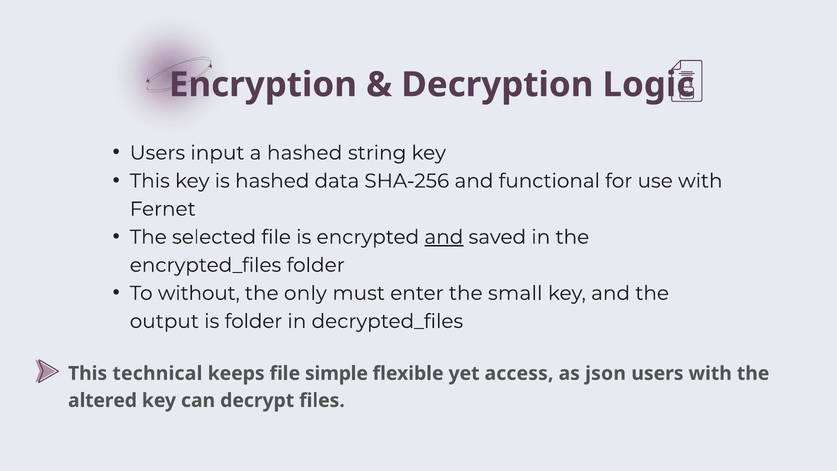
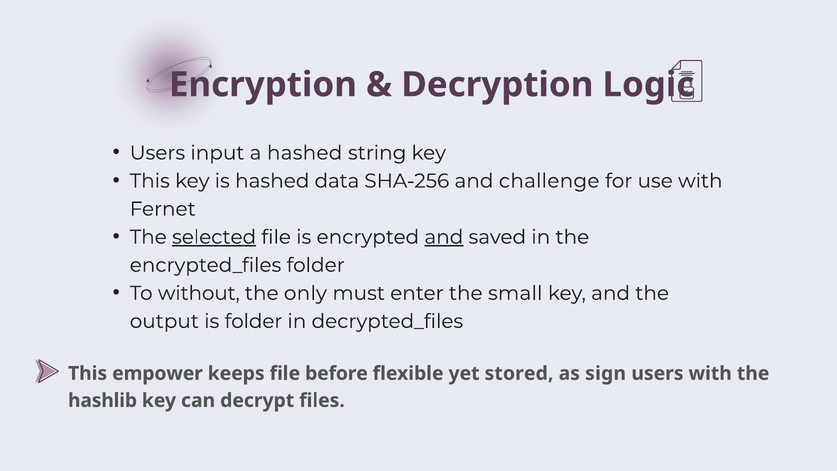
functional: functional -> challenge (549, 181)
selected underline: none -> present (214, 237)
technical: technical -> empower (158, 373)
simple: simple -> before (336, 373)
access: access -> stored (519, 373)
json: json -> sign (606, 373)
altered: altered -> hashlib (103, 400)
